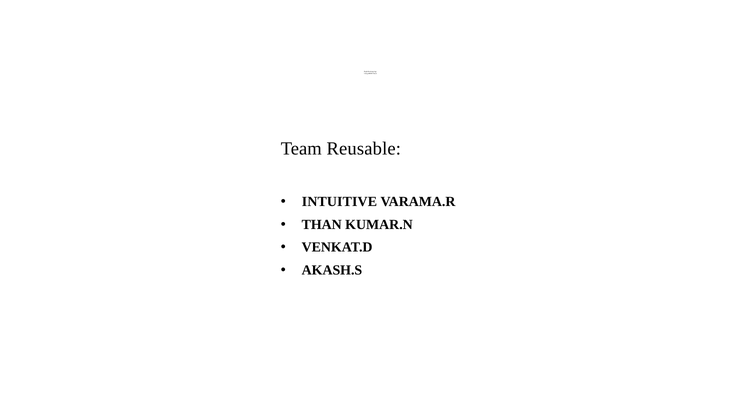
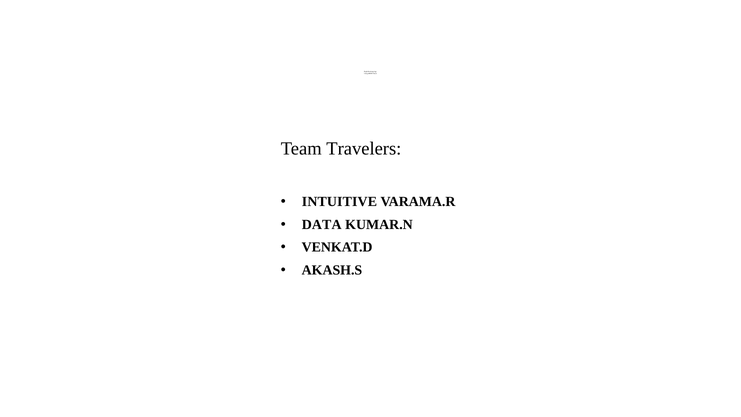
Reusable: Reusable -> Travelers (364, 149)
THAN: THAN -> DATA (322, 224)
